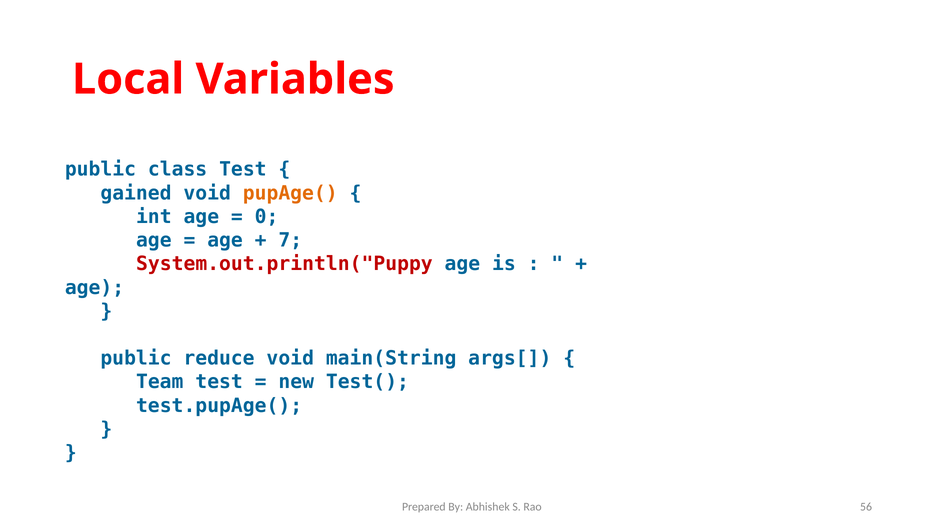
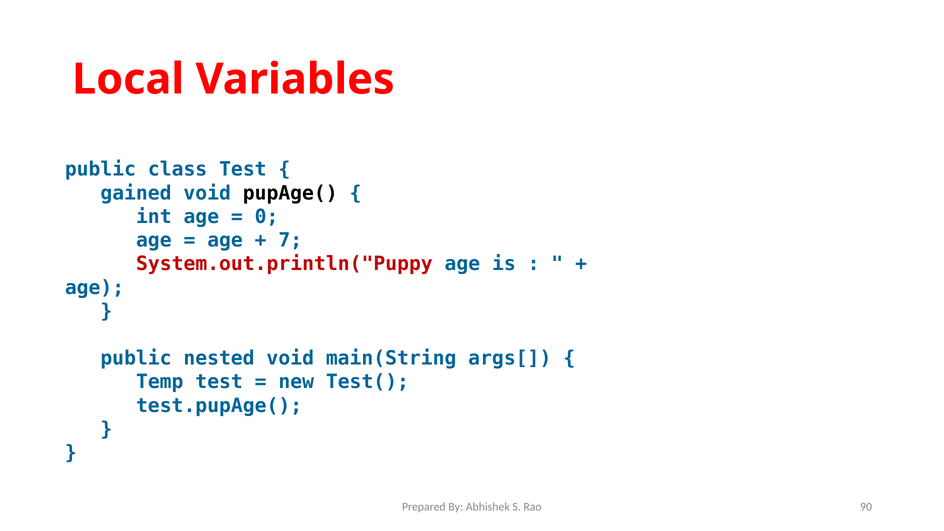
pupAge( colour: orange -> black (290, 193)
reduce: reduce -> nested (219, 358)
Team: Team -> Temp (160, 382)
56: 56 -> 90 (866, 507)
